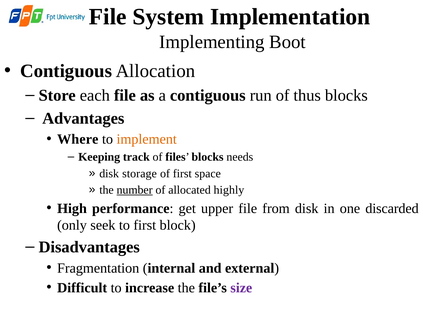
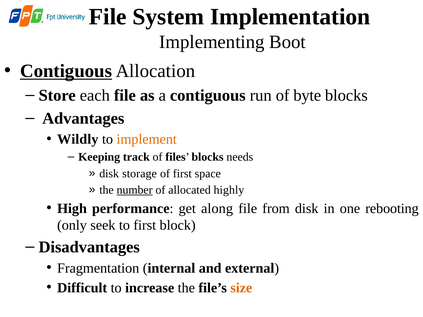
Contiguous underline: none -> present (66, 71)
thus: thus -> byte (307, 95)
Where: Where -> Wildly (78, 139)
upper: upper -> along (217, 209)
discarded: discarded -> rebooting (392, 209)
size colour: purple -> orange (241, 288)
